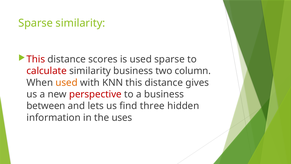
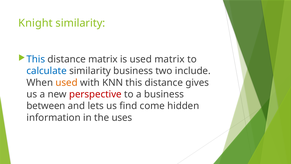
Sparse: Sparse -> Knight (35, 23)
This colour: red -> blue (36, 59)
distance scores: scores -> matrix (103, 59)
used sparse: sparse -> matrix (169, 59)
calculate colour: red -> blue (47, 71)
column: column -> include (193, 71)
three: three -> come (152, 106)
